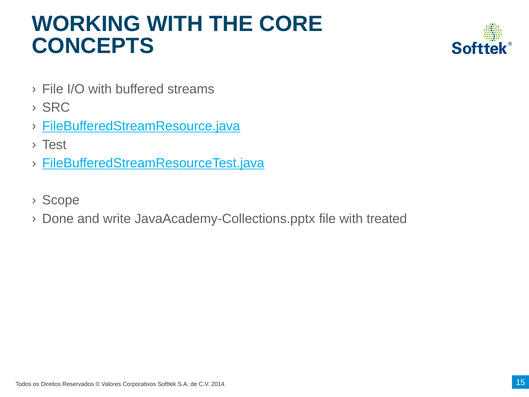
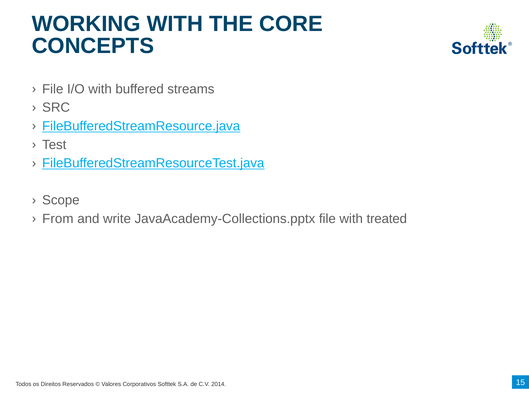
Done: Done -> From (58, 219)
